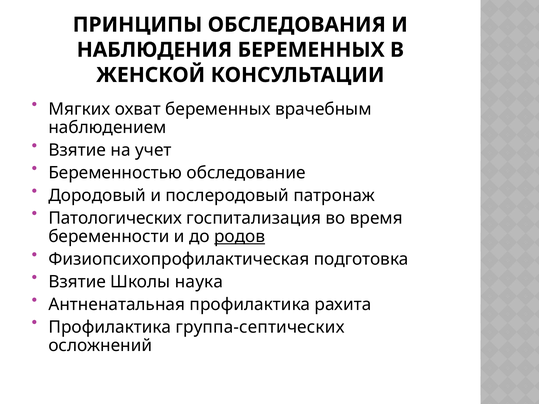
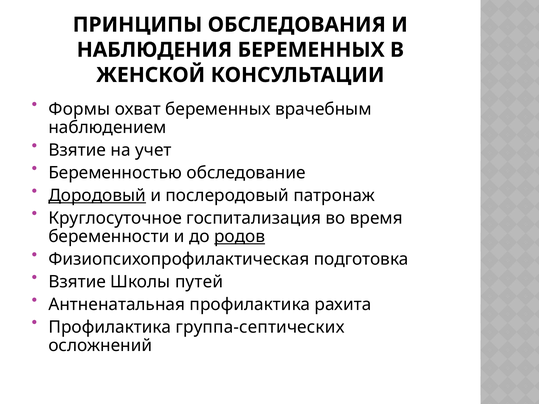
Мягких: Мягких -> Формы (79, 109)
Дородовый underline: none -> present (97, 196)
Патологических: Патологических -> Круглосуточное (115, 218)
наука: наука -> путей (199, 282)
